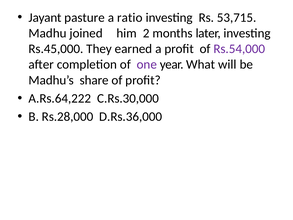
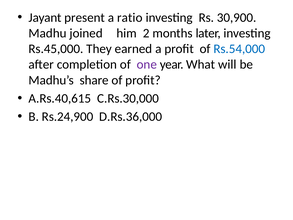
pasture: pasture -> present (85, 18)
53,715: 53,715 -> 30,900 (237, 18)
Rs.54,000 colour: purple -> blue (239, 49)
A.Rs.64,222: A.Rs.64,222 -> A.Rs.40,615 (60, 98)
Rs.28,000: Rs.28,000 -> Rs.24,900 (68, 117)
